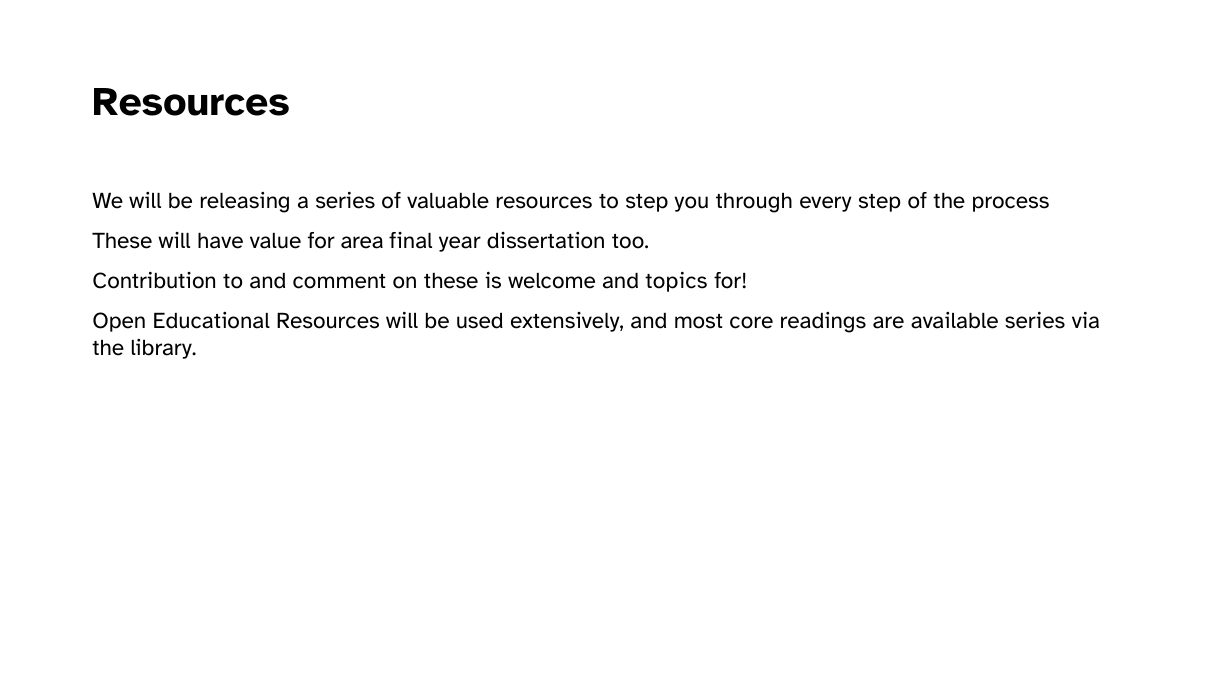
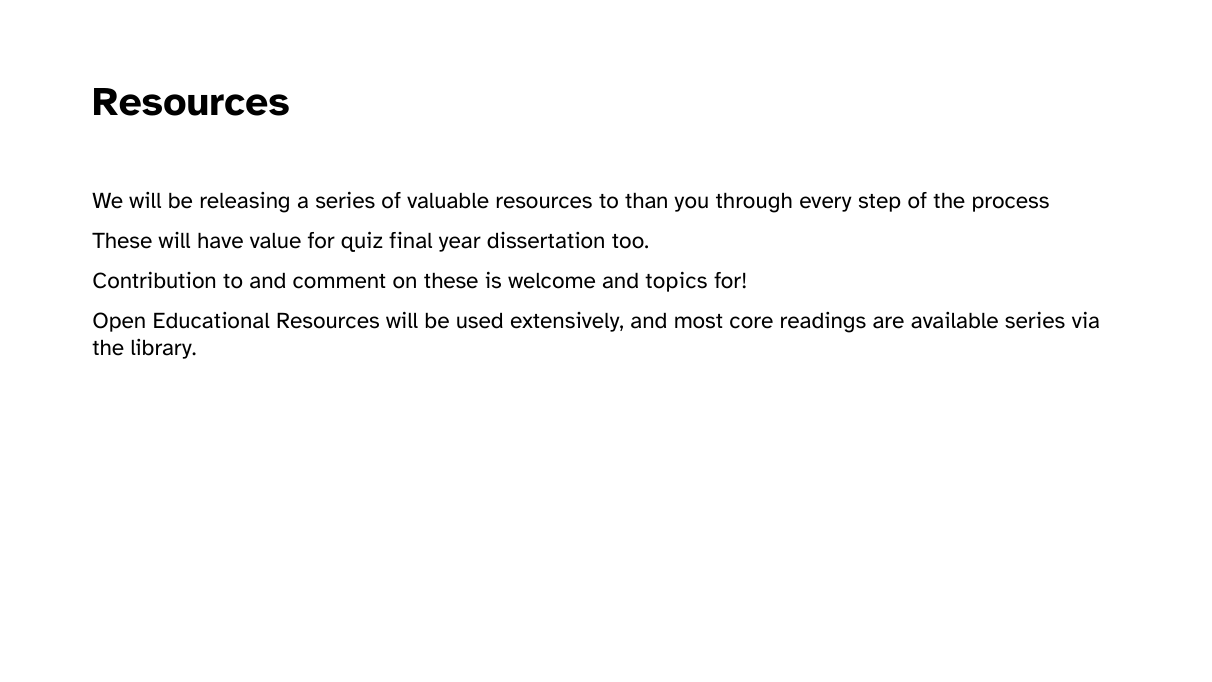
to step: step -> than (647, 201)
area: area -> quiz (362, 241)
